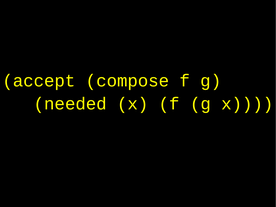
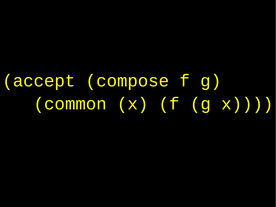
needed: needed -> common (70, 104)
